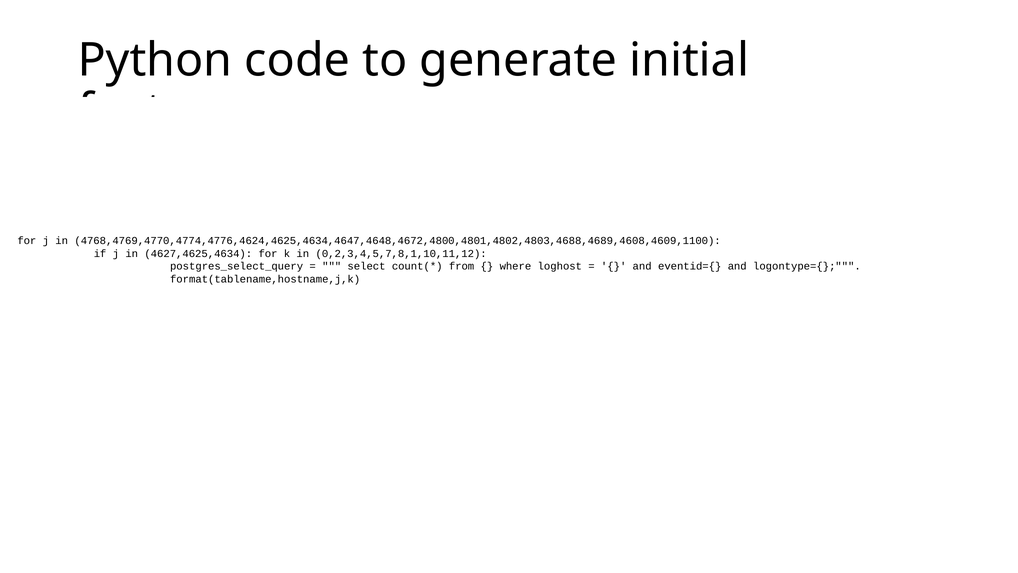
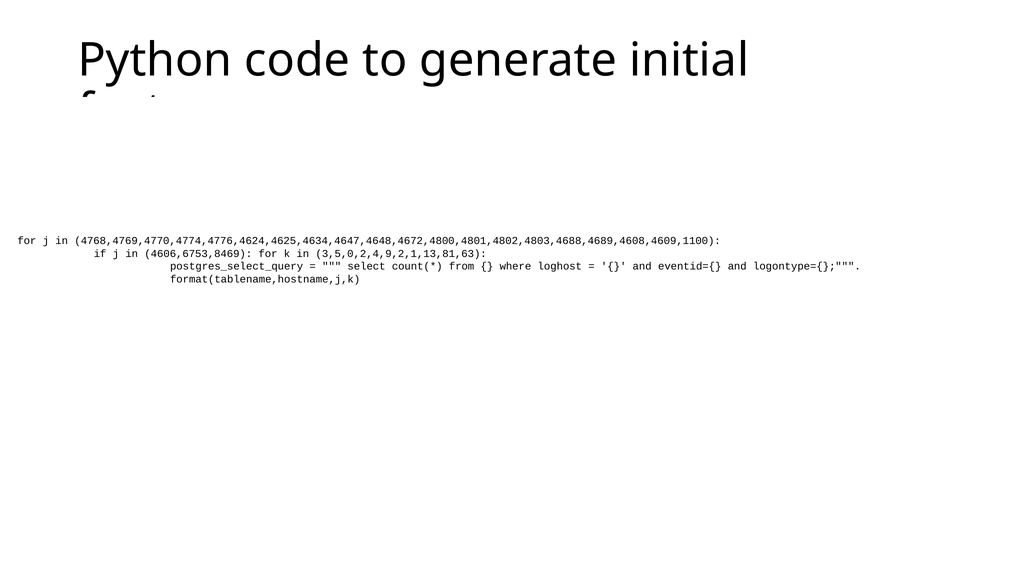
4627,4625,4634: 4627,4625,4634 -> 4606,6753,8469 (198, 254)
0,2,3,4,5,7,8,1,10,11,12: 0,2,3,4,5,7,8,1,10,11,12 -> 3,5,0,2,4,9,2,1,13,81,63 (401, 254)
